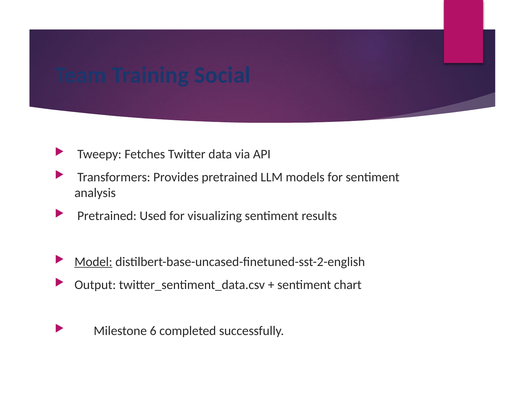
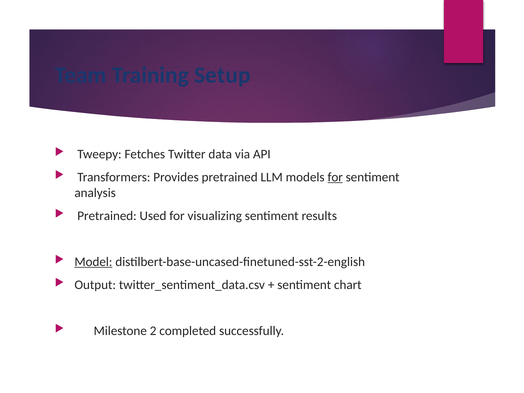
Social: Social -> Setup (222, 75)
for underline: none -> present (335, 177)
6: 6 -> 2 (153, 331)
